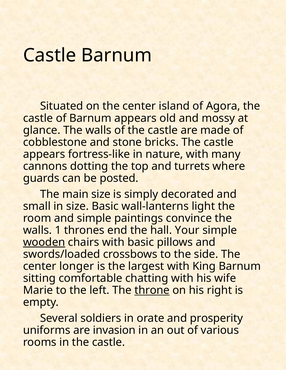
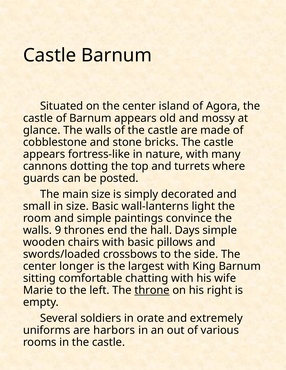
1: 1 -> 9 (58, 230)
Your: Your -> Days (187, 230)
wooden underline: present -> none (44, 242)
prosperity: prosperity -> extremely (216, 318)
invasion: invasion -> harbors (114, 330)
